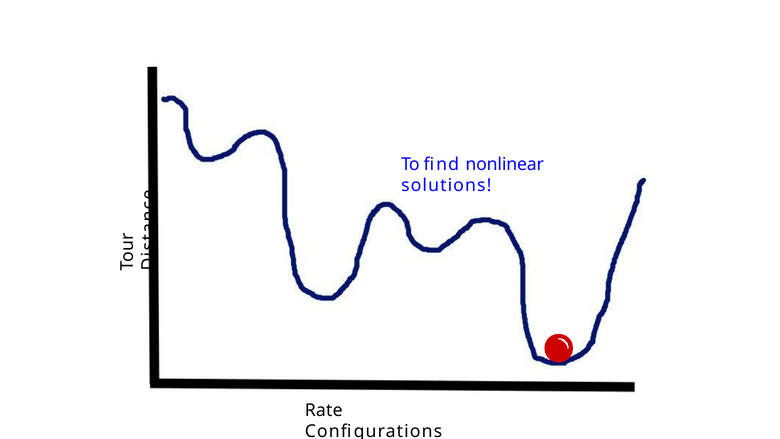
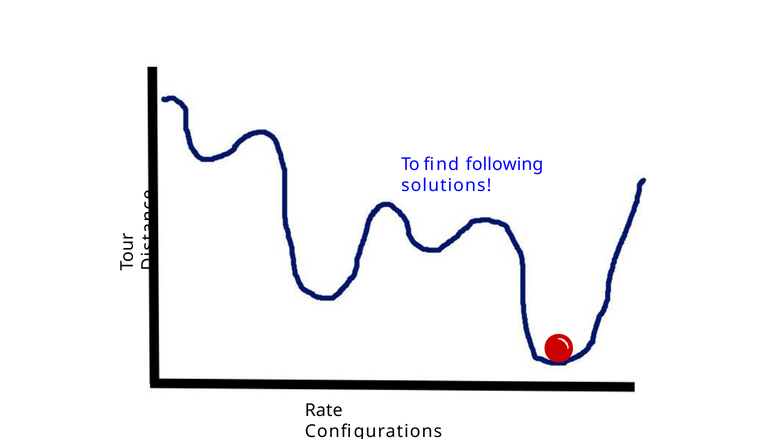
nonlinear: nonlinear -> following (505, 164)
